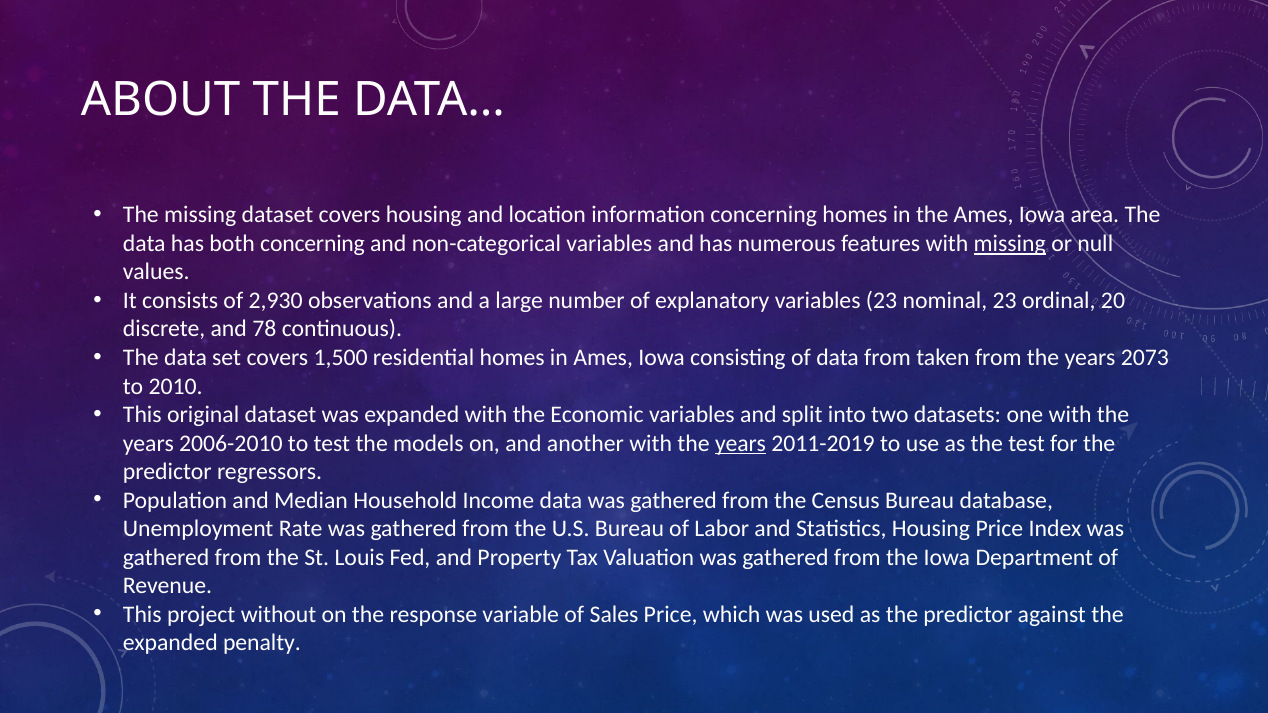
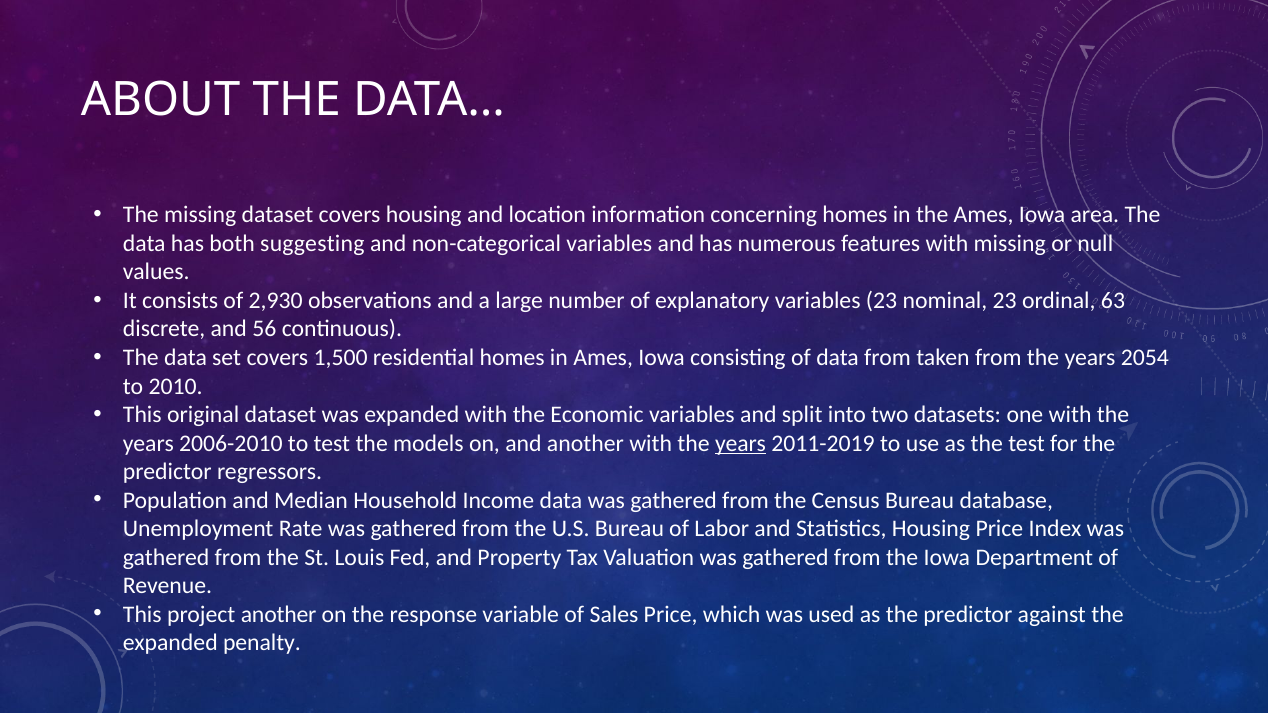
both concerning: concerning -> suggesting (312, 244)
missing underline: present -> none (1010, 244)
20: 20 -> 63 (1113, 301)
78: 78 -> 56 (264, 329)
2073: 2073 -> 2054 (1145, 358)
project without: without -> another (279, 615)
